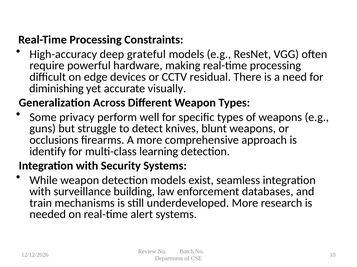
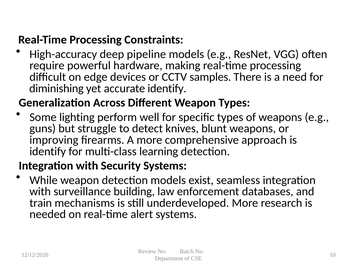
grateful: grateful -> pipeline (146, 54)
residual: residual -> samples (210, 77)
accurate visually: visually -> identify (167, 89)
privacy: privacy -> lighting (77, 117)
occlusions: occlusions -> improving (54, 140)
